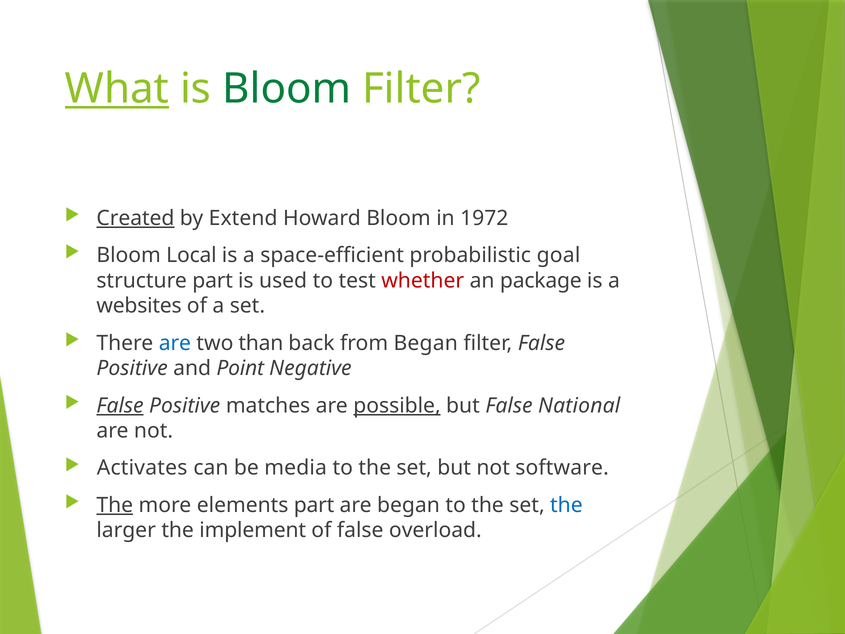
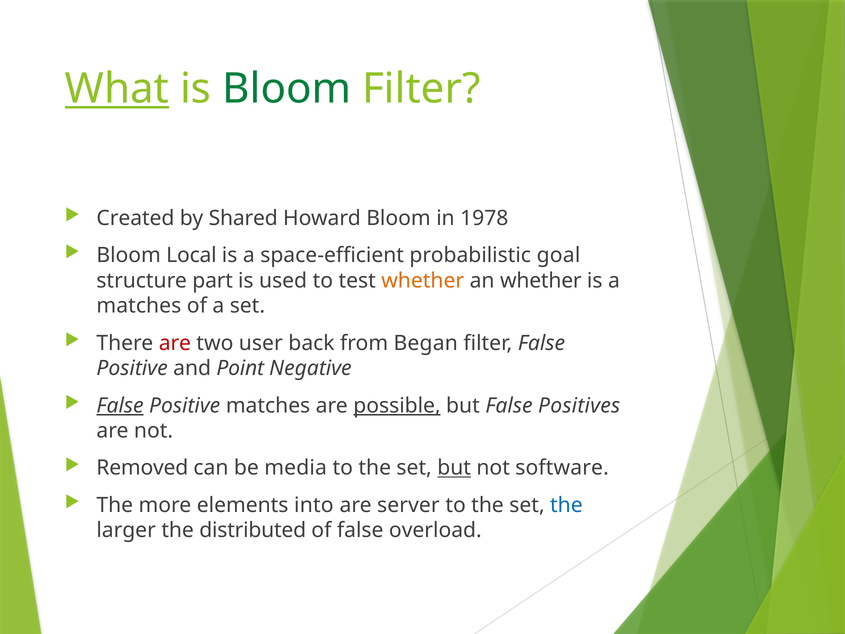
Created underline: present -> none (135, 218)
Extend: Extend -> Shared (243, 218)
1972: 1972 -> 1978 (484, 218)
whether colour: red -> orange (423, 280)
an package: package -> whether (541, 280)
websites: websites -> matches (139, 306)
are colour: blue -> red (175, 343)
than: than -> user (261, 343)
National: National -> Positives (579, 405)
Activates: Activates -> Removed (142, 468)
but underline: none -> present (454, 468)
The underline: present -> none (115, 505)
elements part: part -> into (314, 505)
are began: began -> server (408, 505)
implement: implement -> distributed (253, 530)
